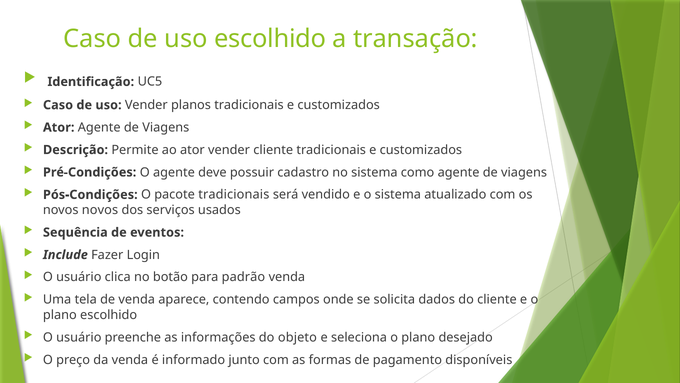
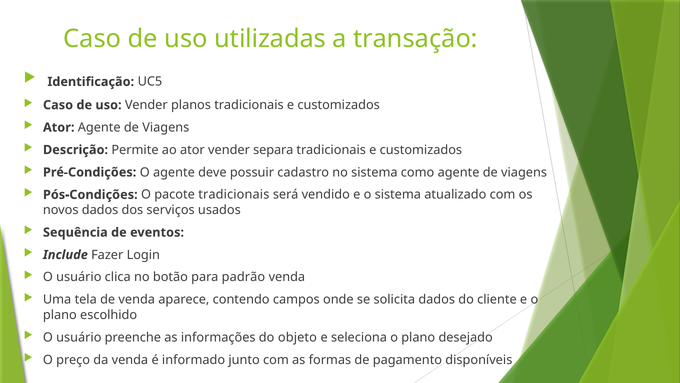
uso escolhido: escolhido -> utilizadas (270, 39)
vender cliente: cliente -> separa (273, 150)
novos novos: novos -> dados (100, 210)
